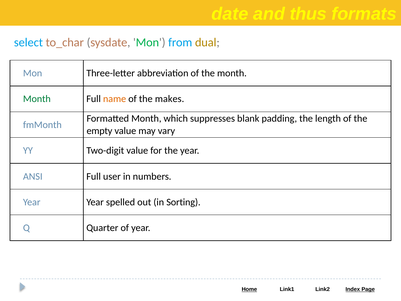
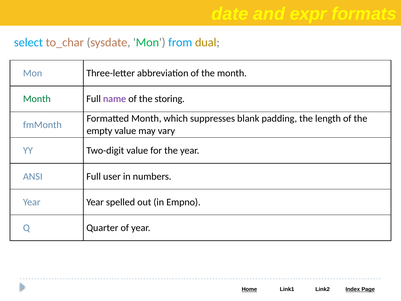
thus: thus -> expr (308, 14)
name colour: orange -> purple (115, 99)
makes: makes -> storing (170, 99)
Sorting: Sorting -> Empno (183, 202)
